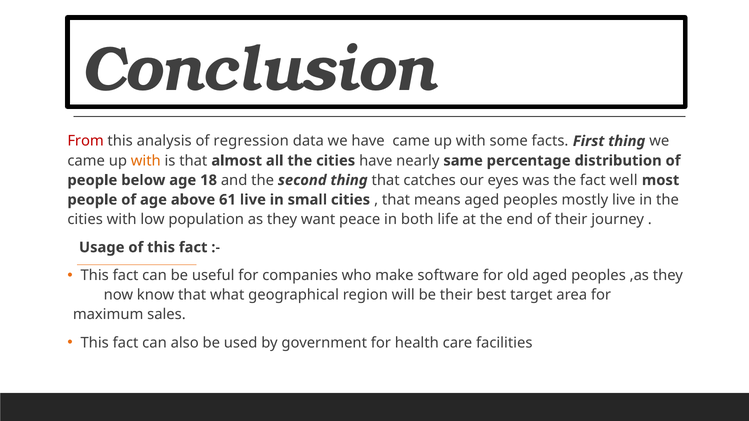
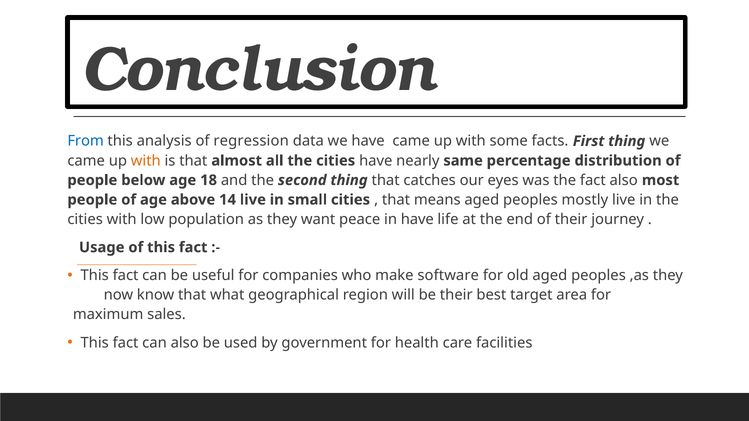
From colour: red -> blue (86, 141)
fact well: well -> also (624, 180)
61: 61 -> 14 (228, 200)
in both: both -> have (417, 219)
